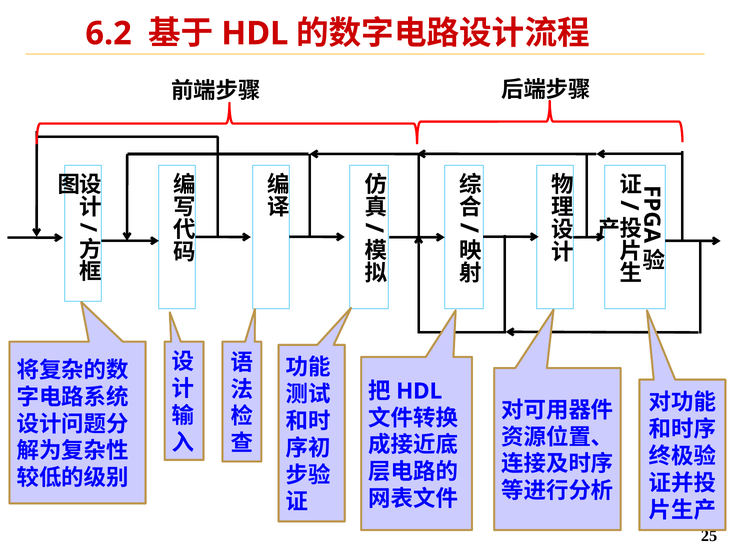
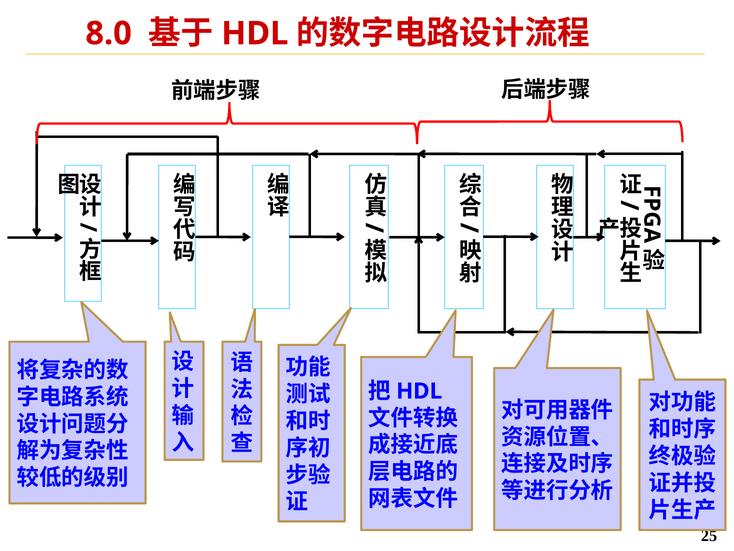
6.2: 6.2 -> 8.0 (109, 33)
